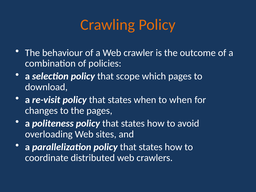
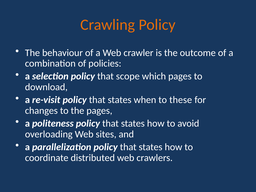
to when: when -> these (181, 100)
